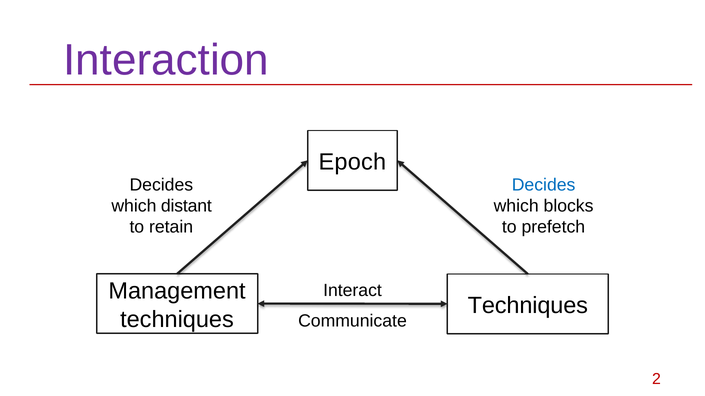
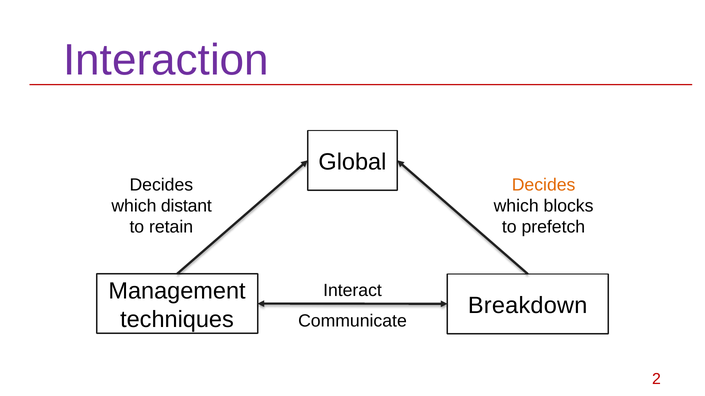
Epoch: Epoch -> Global (352, 162)
Decides colour: blue -> orange (544, 185)
Techniques: Techniques -> Breakdown (528, 306)
